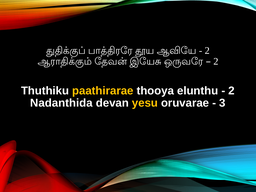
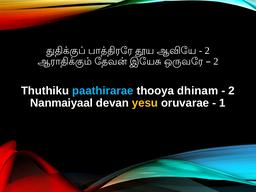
paathirarae colour: yellow -> light blue (103, 91)
elunthu: elunthu -> dhinam (198, 91)
Nadanthida: Nadanthida -> Nanmaiyaal (62, 103)
3: 3 -> 1 (222, 103)
